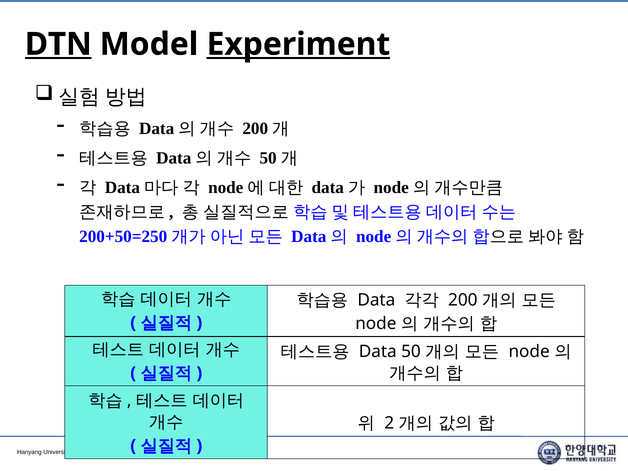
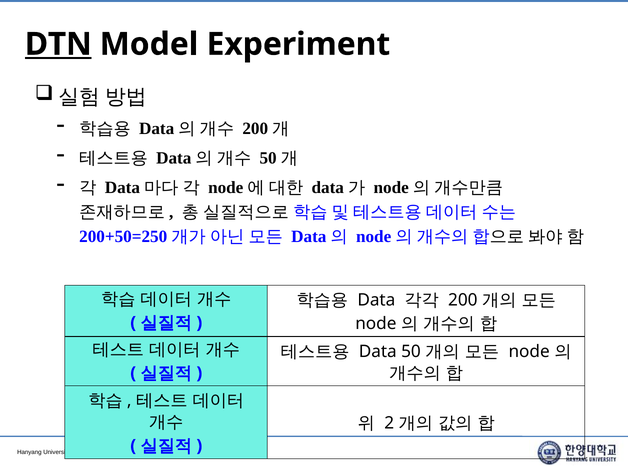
Experiment underline: present -> none (298, 44)
